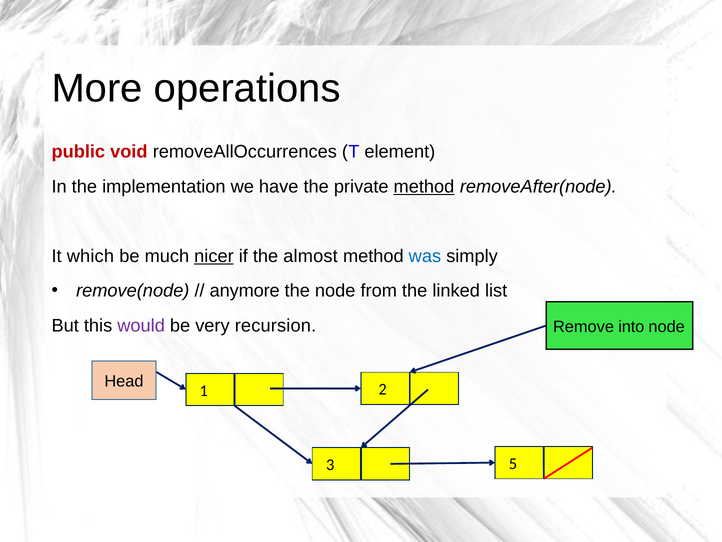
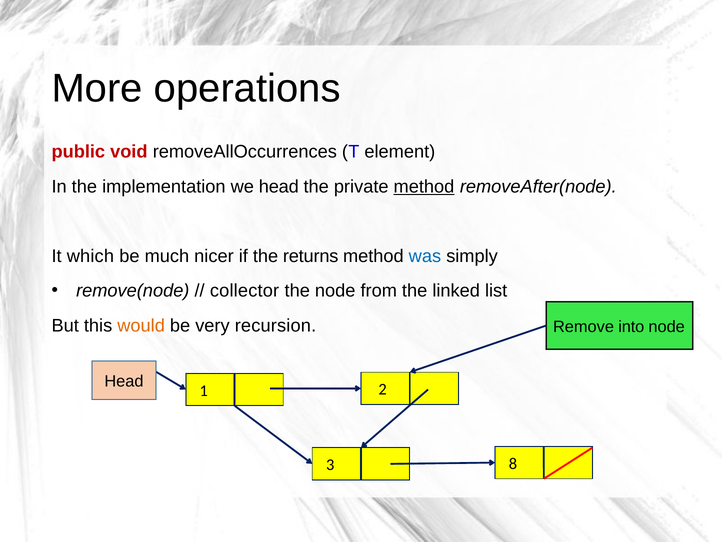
we have: have -> head (279, 186)
nicer underline: present -> none (214, 256)
almost: almost -> returns (311, 256)
anymore: anymore -> collector (245, 291)
would colour: purple -> orange (141, 325)
5: 5 -> 8 (513, 463)
